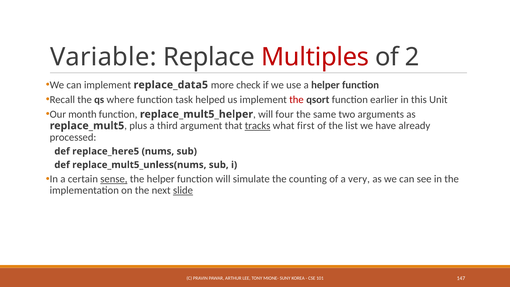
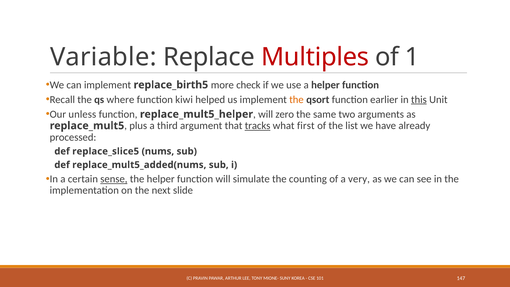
2: 2 -> 1 (412, 57)
replace_data5: replace_data5 -> replace_birth5 (171, 85)
task: task -> kiwi (184, 99)
the colour: red -> orange (296, 99)
this underline: none -> present (419, 99)
month: month -> unless (82, 114)
four: four -> zero (285, 114)
replace_here5: replace_here5 -> replace_slice5 (106, 151)
replace_mult5_unless(nums: replace_mult5_unless(nums -> replace_mult5_added(nums (139, 165)
slide underline: present -> none (183, 190)
